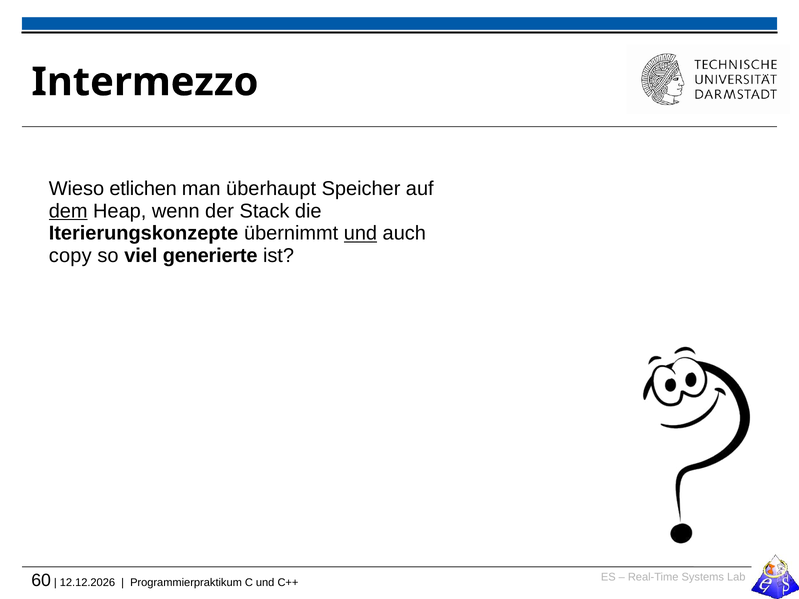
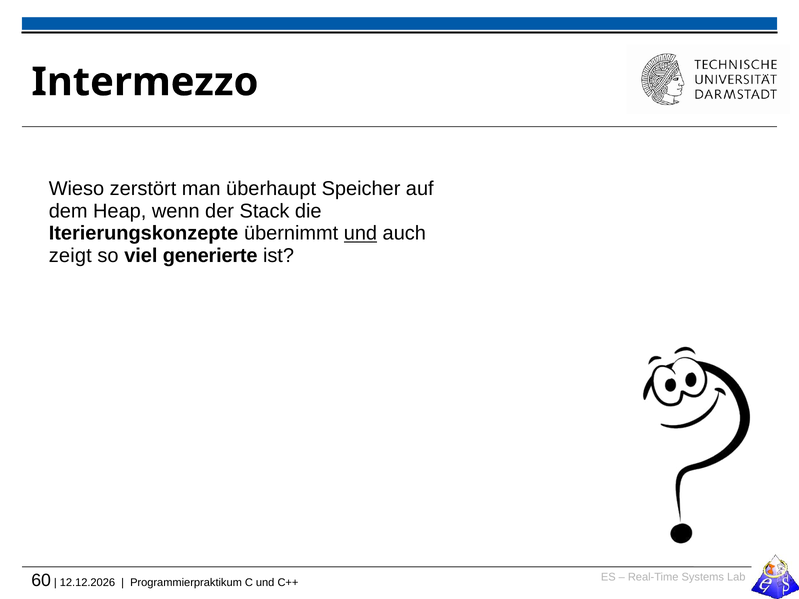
etlichen: etlichen -> zerstört (143, 189)
dem underline: present -> none (68, 211)
copy: copy -> zeigt (70, 256)
